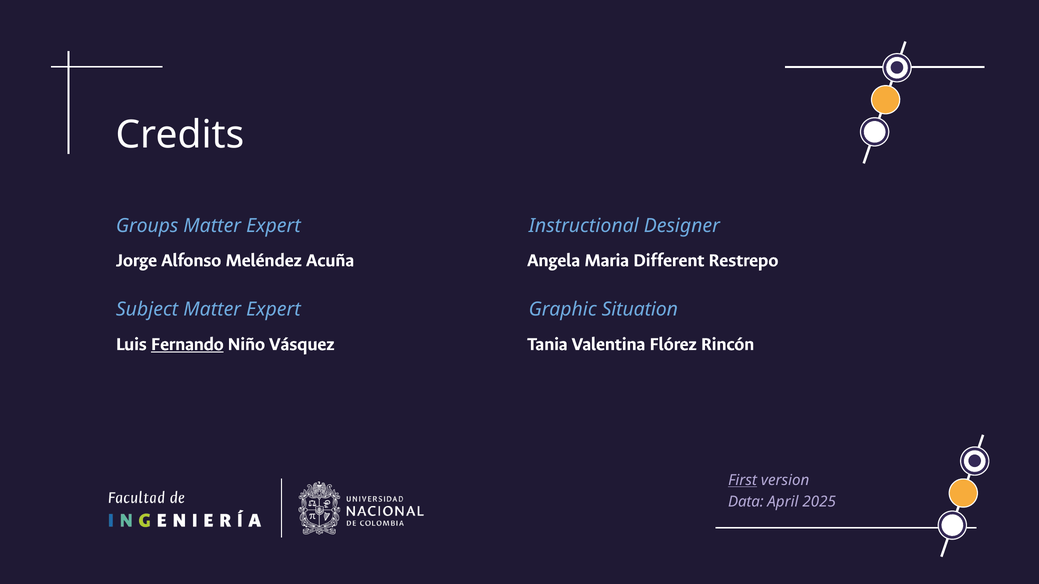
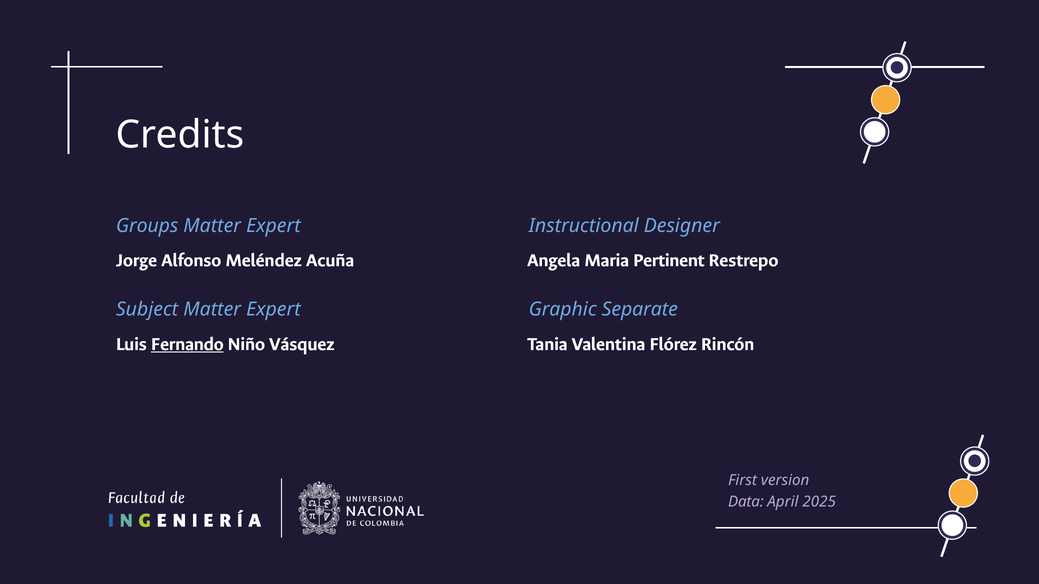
Different: Different -> Pertinent (669, 260)
Situation: Situation -> Separate (640, 310)
First underline: present -> none (743, 481)
